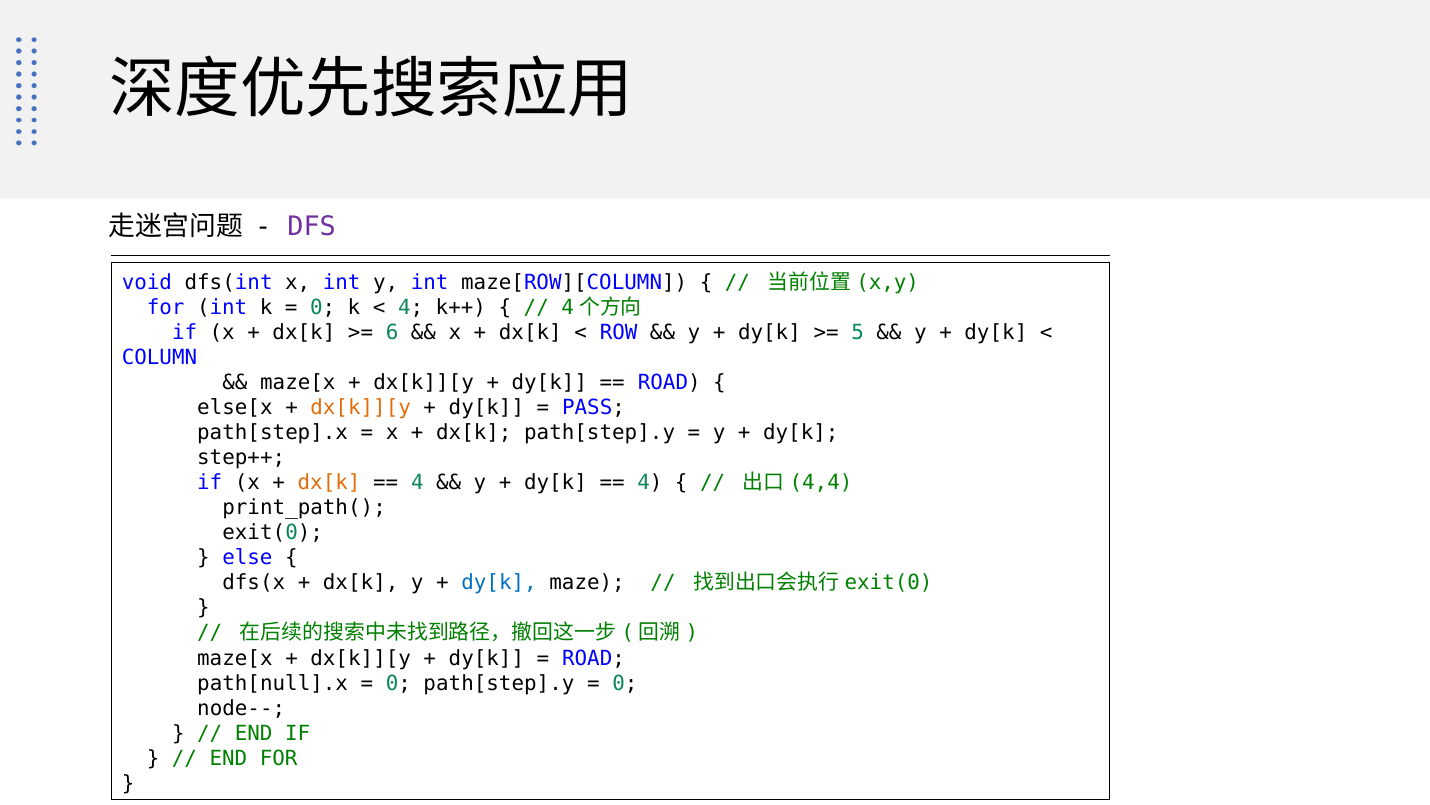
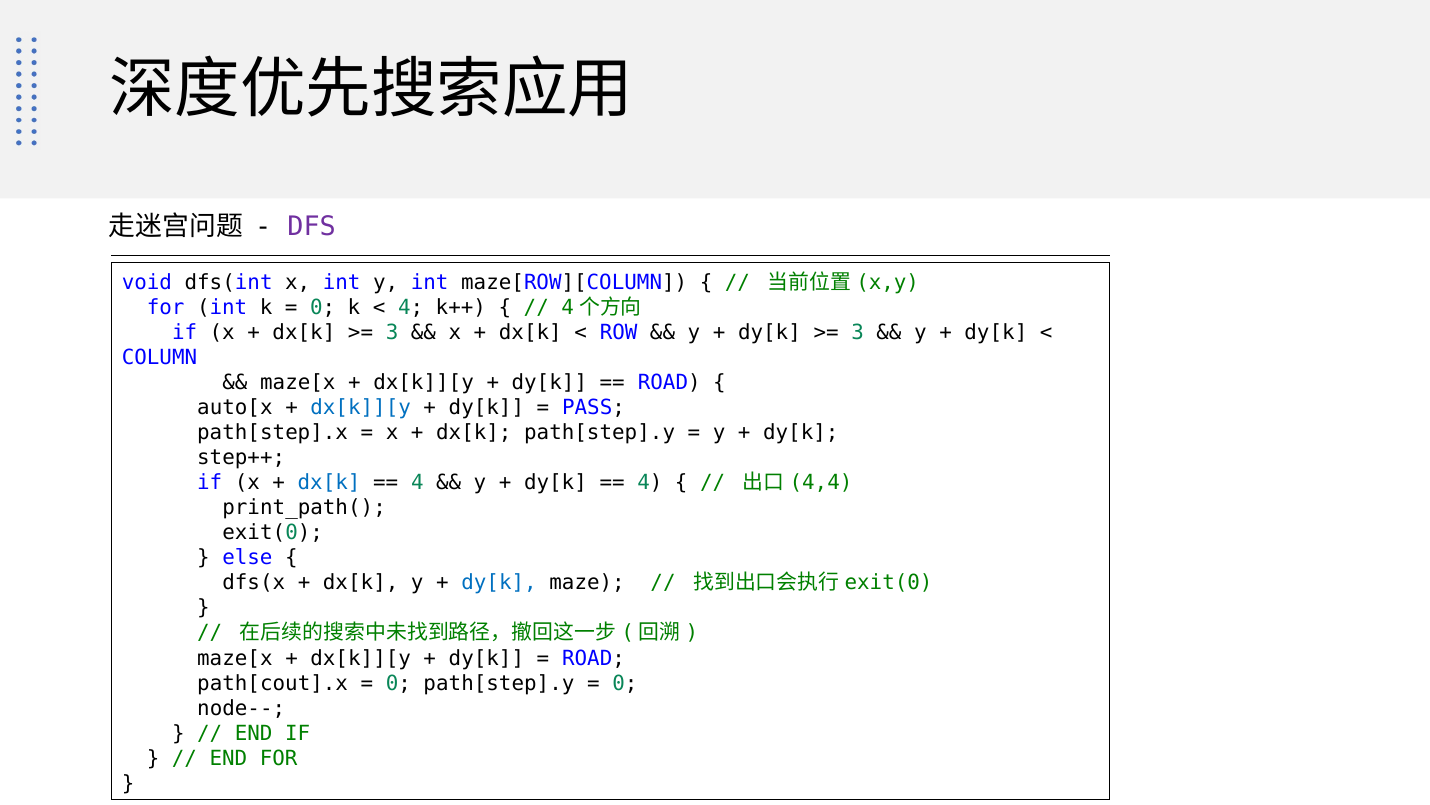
6: 6 -> 3 (392, 332)
5: 5 -> 3 (858, 332)
else[x: else[x -> auto[x (235, 407)
dx[k]][y colour: orange -> blue (361, 407)
dx[k colour: orange -> blue (329, 482)
path[null].x: path[null].x -> path[cout].x (273, 683)
